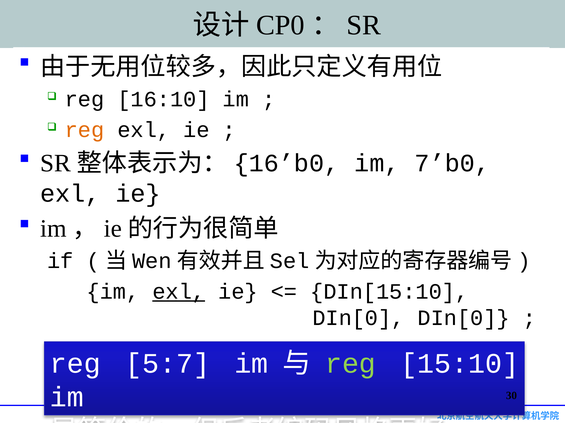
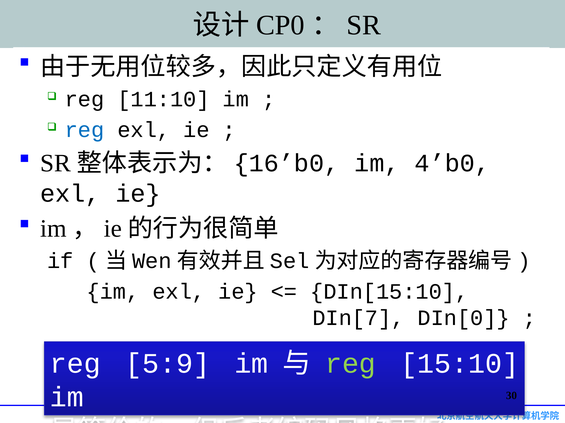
16:10: 16:10 -> 11:10 (164, 99)
reg colour: orange -> blue (85, 130)
7’b0: 7’b0 -> 4’b0 (452, 164)
exl underline: present -> none (179, 292)
DIn[0: DIn[0 -> DIn[7 (358, 319)
5:7: 5:7 -> 5:9 (168, 364)
